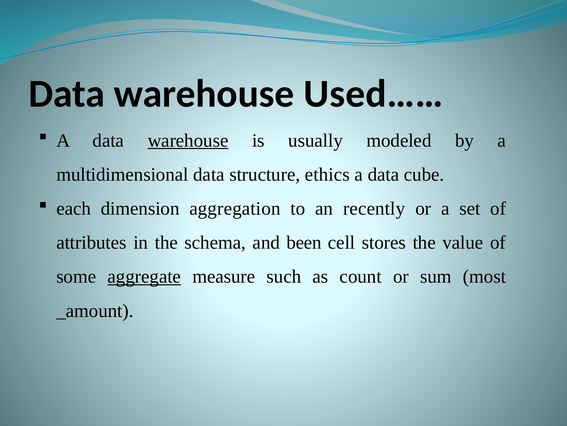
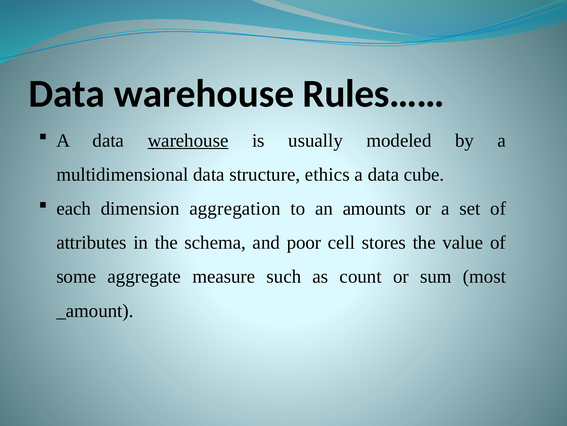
Used……: Used…… -> Rules…… (374, 94)
recently: recently -> amounts (374, 208)
been: been -> poor (304, 242)
aggregate underline: present -> none (144, 276)
